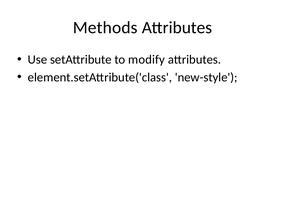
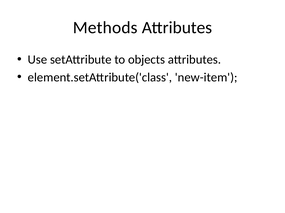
modify: modify -> objects (147, 60)
new-style: new-style -> new-item (206, 78)
